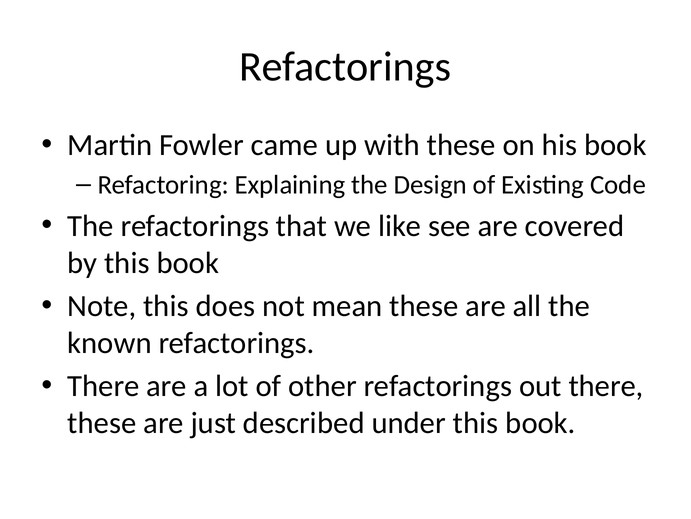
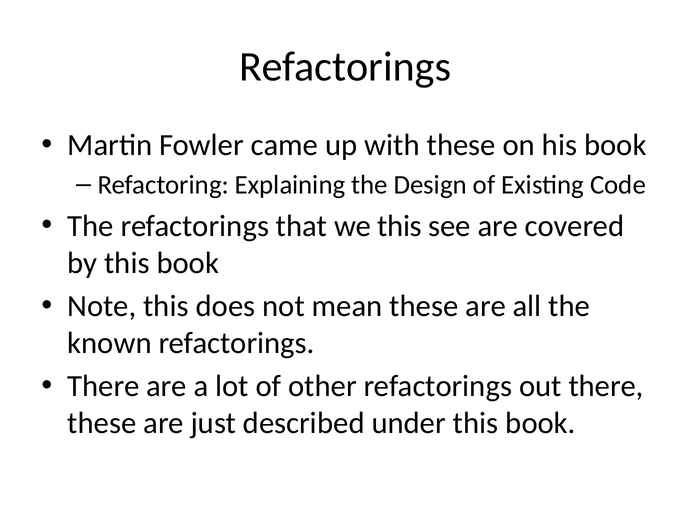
we like: like -> this (400, 226)
